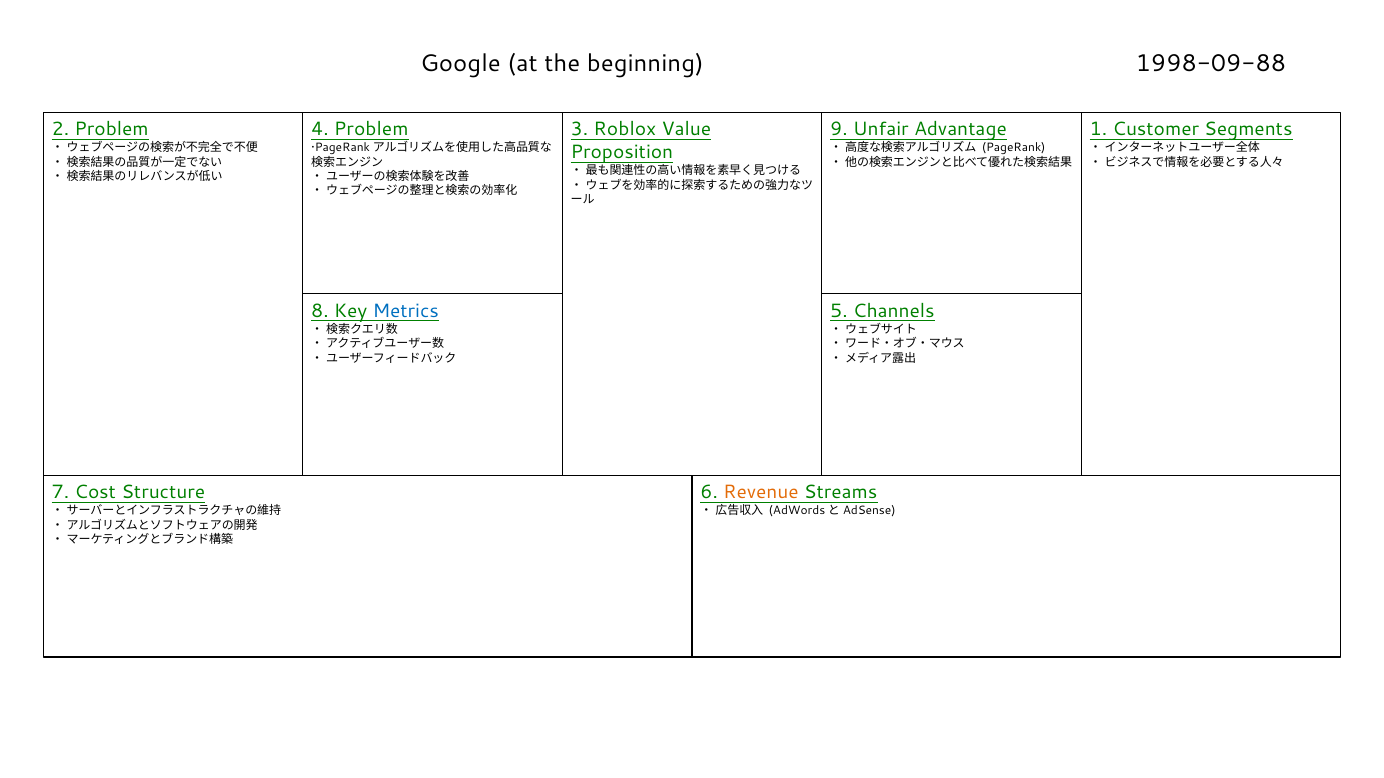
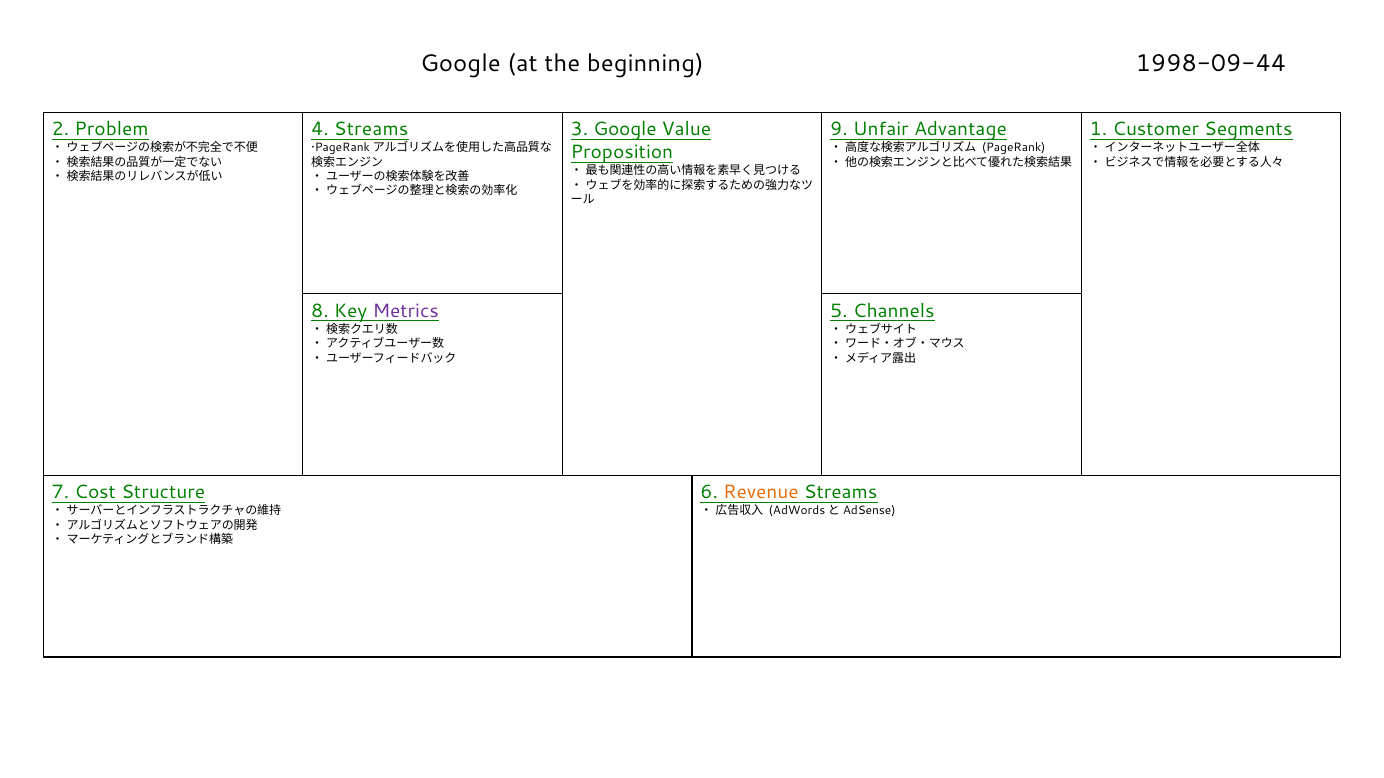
1998-09-88: 1998-09-88 -> 1998-09-44 (1211, 64)
4 Problem: Problem -> Streams (371, 130)
3 Roblox: Roblox -> Google (625, 130)
Metrics colour: blue -> purple (406, 311)
